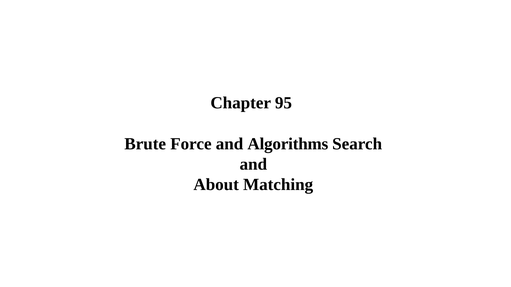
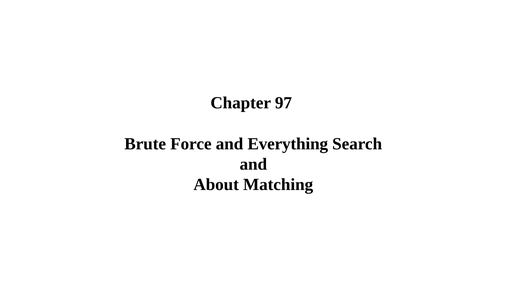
95: 95 -> 97 (283, 103)
Algorithms: Algorithms -> Everything (288, 144)
